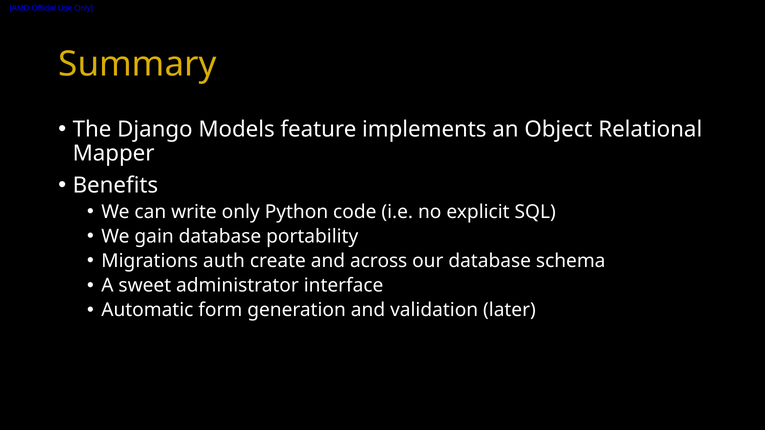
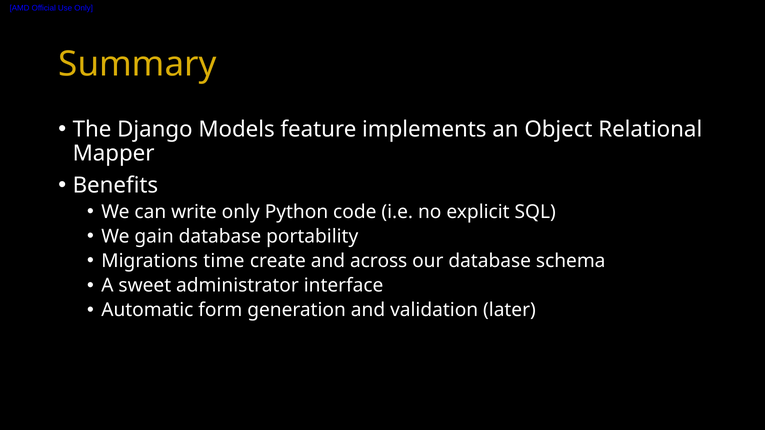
auth: auth -> time (224, 261)
